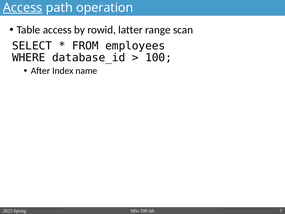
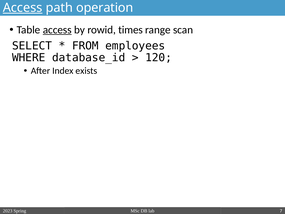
access underline: none -> present (57, 30)
latter: latter -> times (131, 30)
100: 100 -> 120 (159, 58)
name: name -> exists (86, 71)
